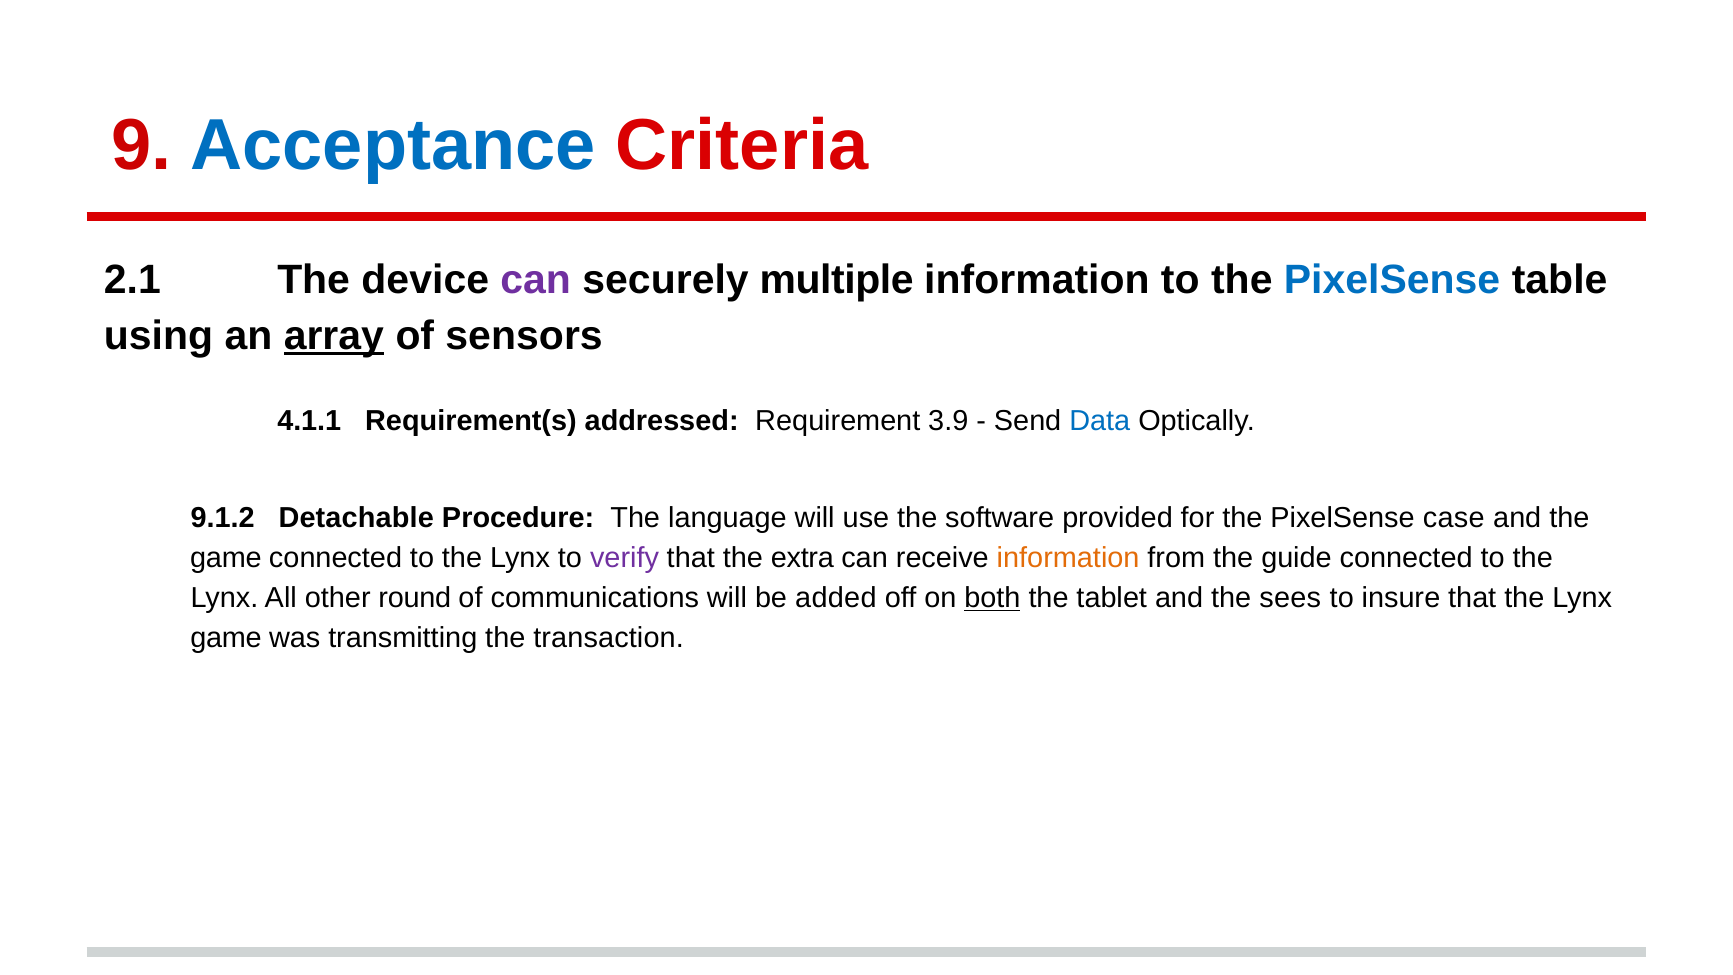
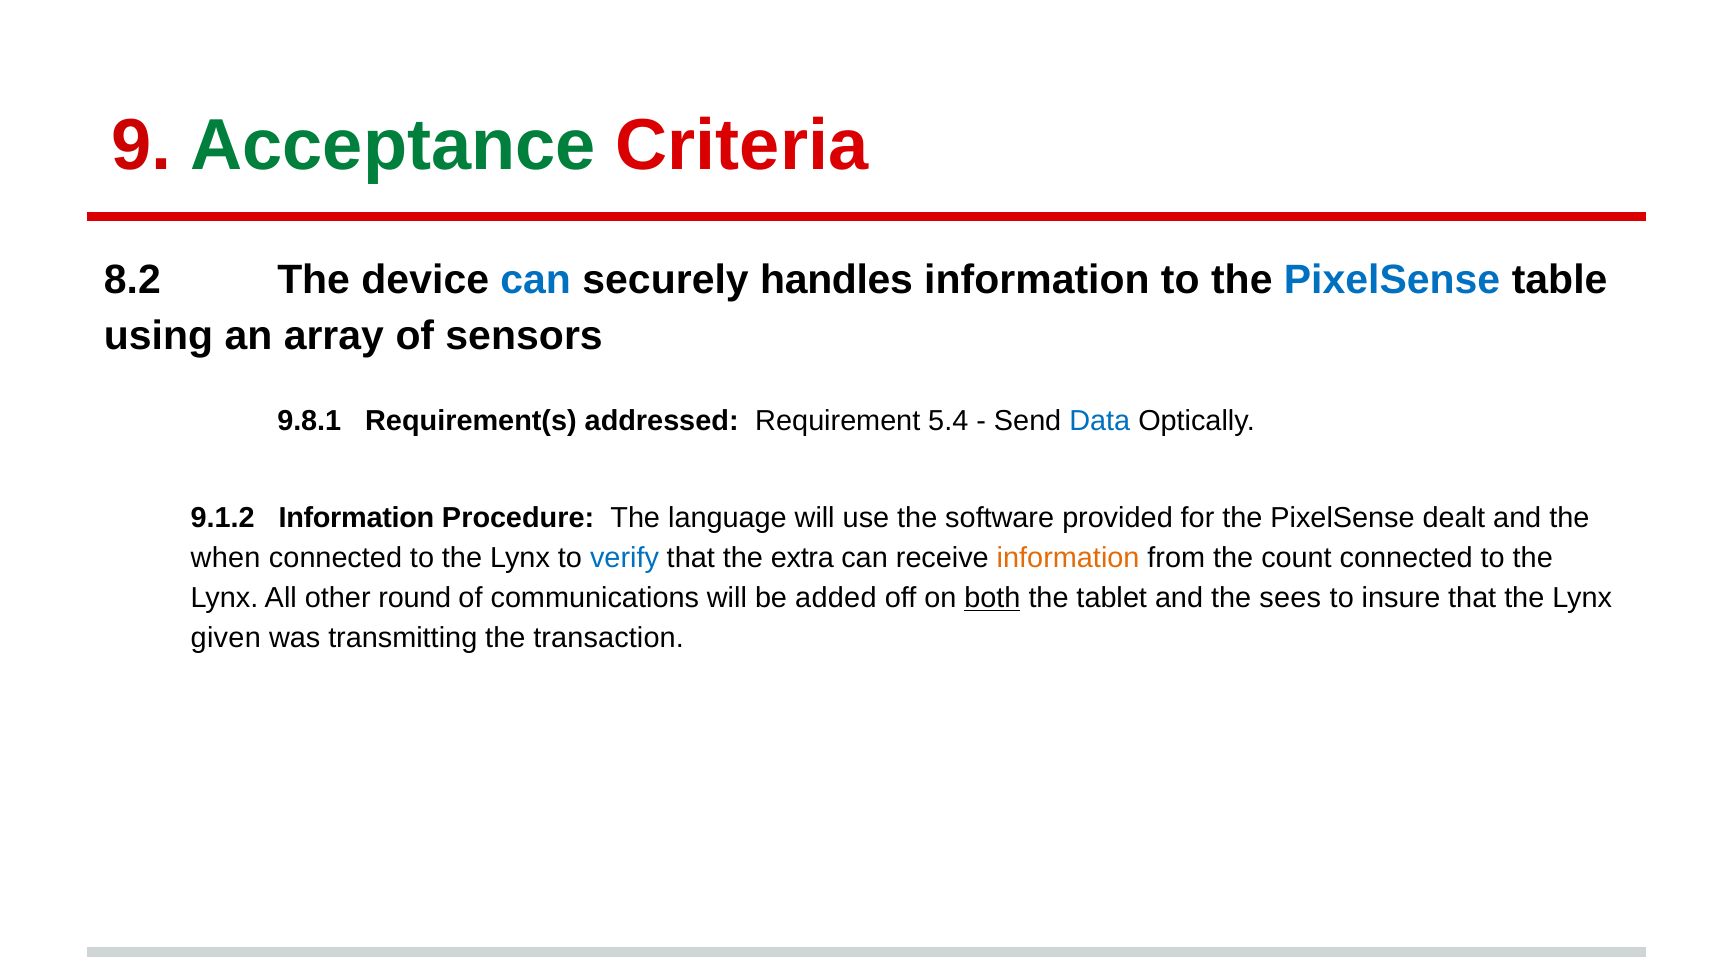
Acceptance colour: blue -> green (393, 146)
2.1: 2.1 -> 8.2 (132, 280)
can colour: purple -> blue (536, 280)
multiple: multiple -> handles (837, 280)
array underline: present -> none (334, 336)
4.1.1: 4.1.1 -> 9.8.1 (309, 421)
3.9: 3.9 -> 5.4 (948, 421)
9.1.2 Detachable: Detachable -> Information (356, 518)
case: case -> dealt (1454, 518)
game: game -> when (226, 558)
verify colour: purple -> blue (624, 558)
guide: guide -> count (1296, 558)
game: game -> given (226, 638)
